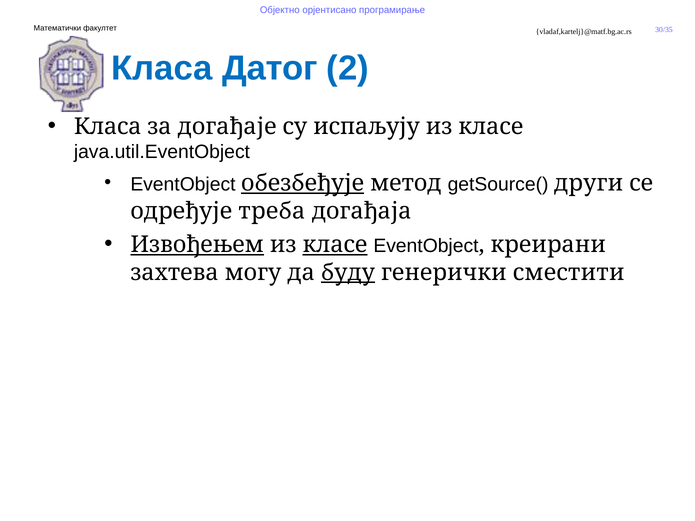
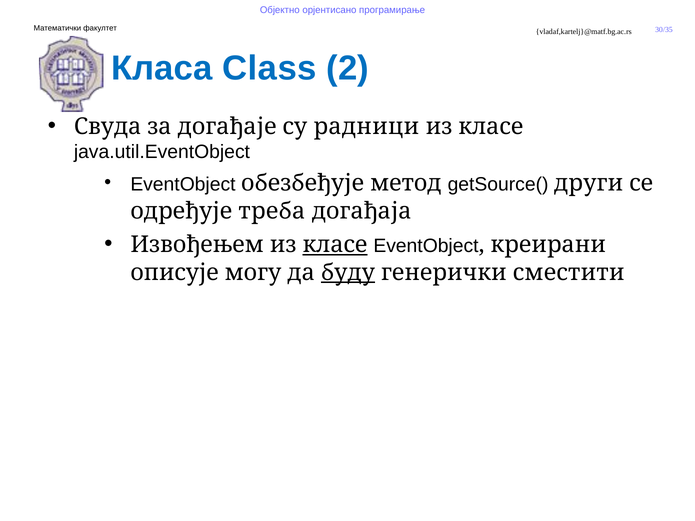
Датог: Датог -> Class (269, 68)
Класа: Класа -> Свуда (108, 127)
испаљују: испаљују -> радници (366, 127)
обезбеђује underline: present -> none (303, 183)
Извођењем underline: present -> none (197, 245)
захтева: захтева -> описује (175, 273)
